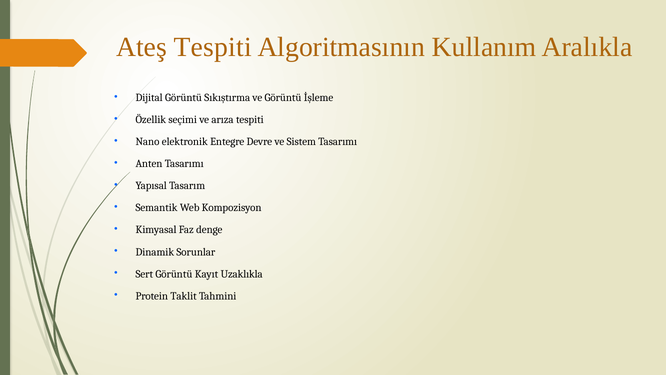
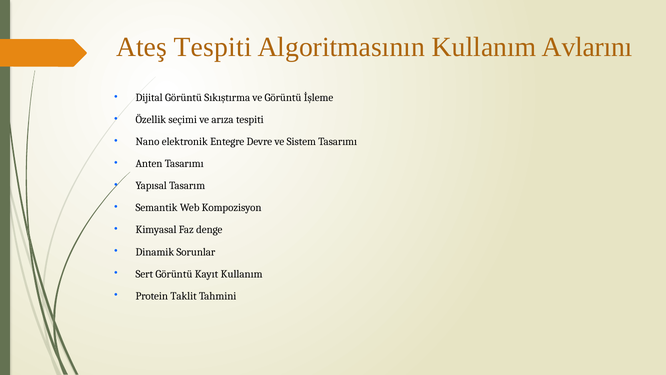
Aralıkla: Aralıkla -> Avlarını (587, 47)
Kayıt Uzaklıkla: Uzaklıkla -> Kullanım (242, 274)
